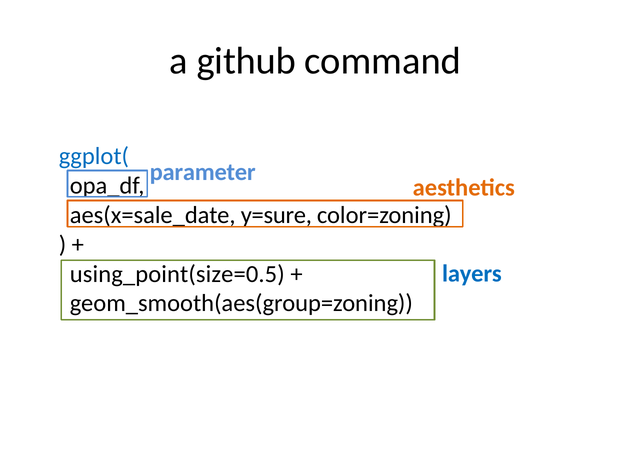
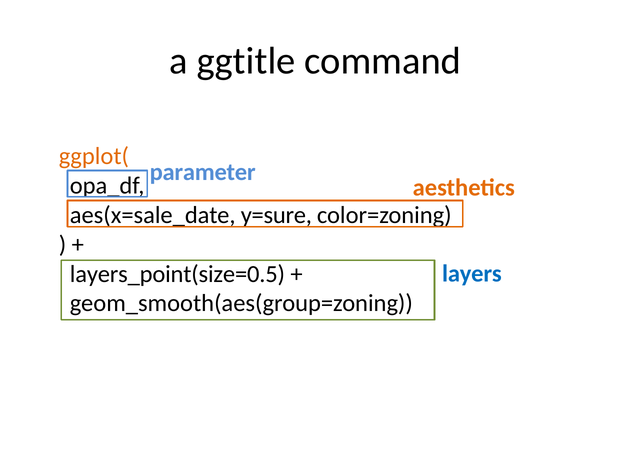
github: github -> ggtitle (246, 61)
ggplot( colour: blue -> orange (94, 156)
using_point(size=0.5: using_point(size=0.5 -> layers_point(size=0.5 (177, 274)
